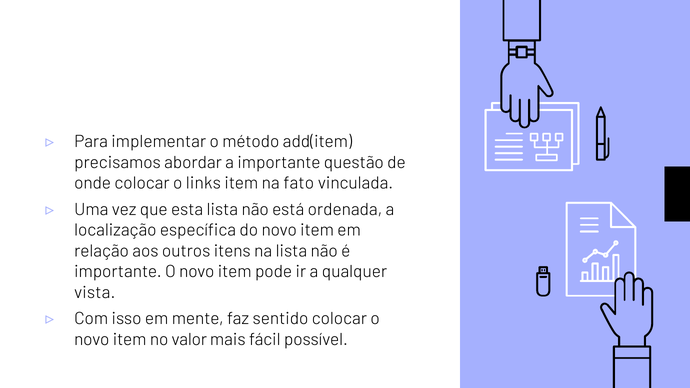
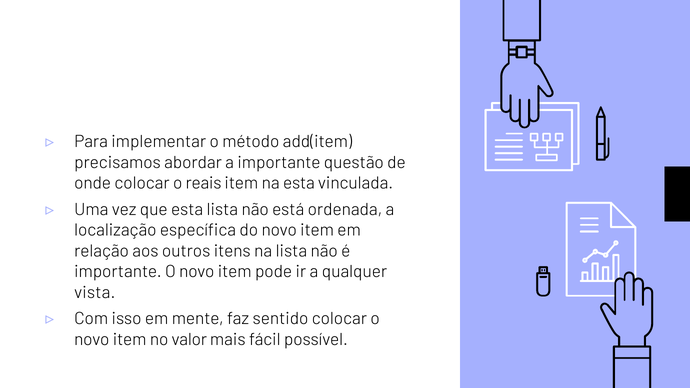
links: links -> reais (204, 183)
na fato: fato -> esta (299, 183)
